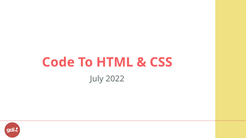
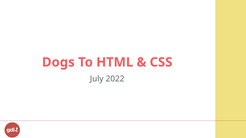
Code: Code -> Dogs (58, 62)
